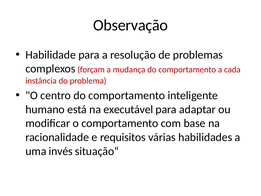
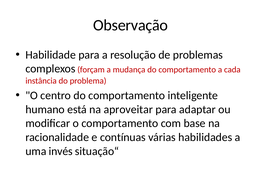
executável: executável -> aproveitar (128, 109)
requisitos: requisitos -> contínuas (123, 137)
